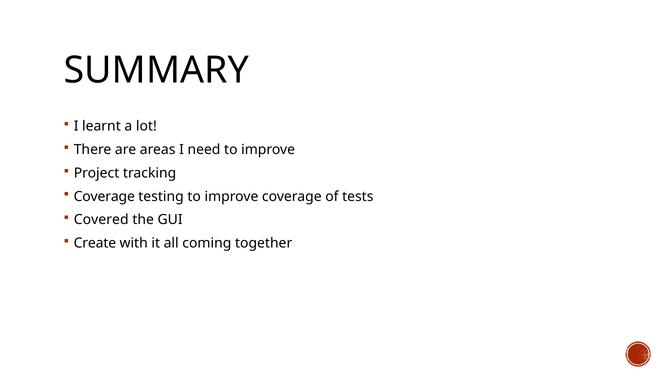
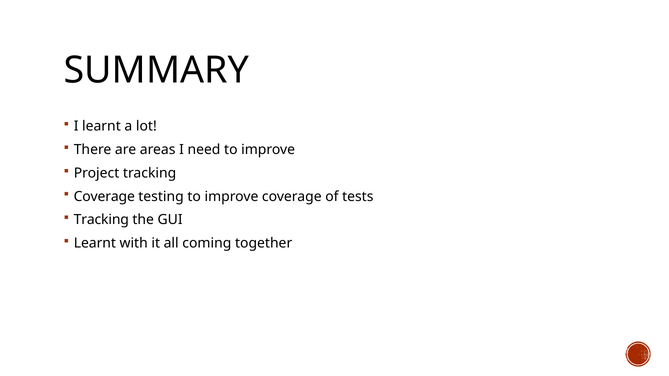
Covered: Covered -> Tracking (101, 220)
Create: Create -> Learnt (95, 243)
